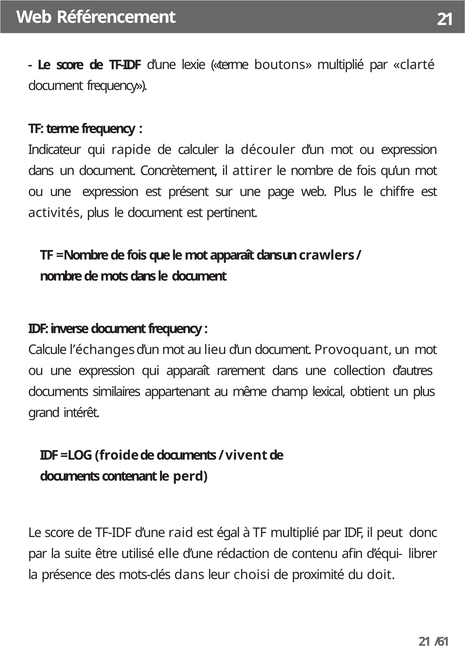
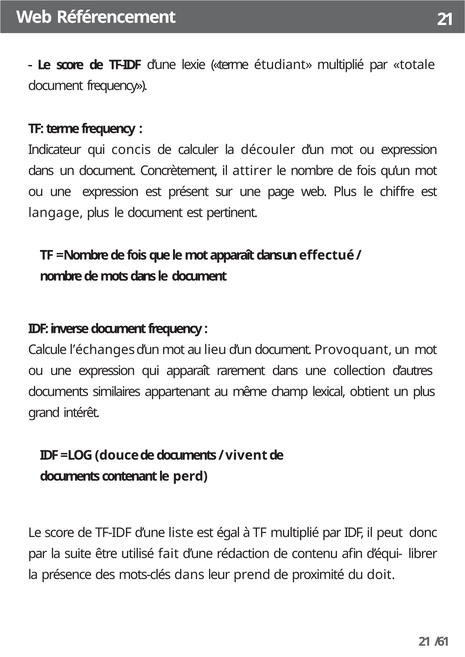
boutons: boutons -> étudiant (283, 65)
clarté: clarté -> totale (414, 65)
rapide: rapide -> concis (131, 150)
activités: activités -> langage (56, 213)
crawlers: crawlers -> effectué (327, 256)
froide: froide -> douce (117, 456)
raid: raid -> liste (181, 534)
elle: elle -> fait (168, 555)
choisi: choisi -> prend (252, 576)
